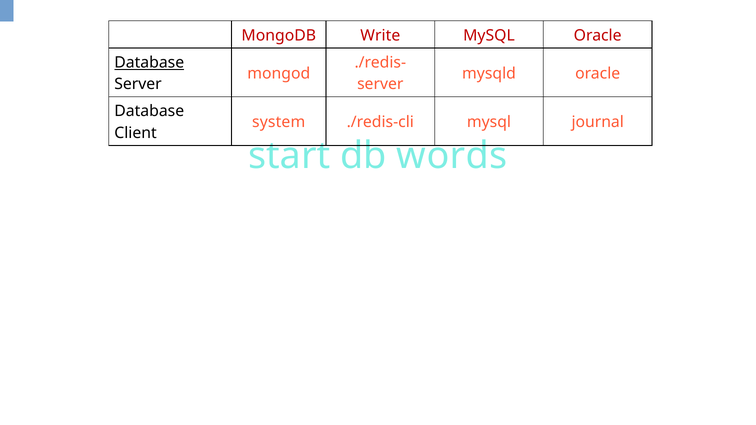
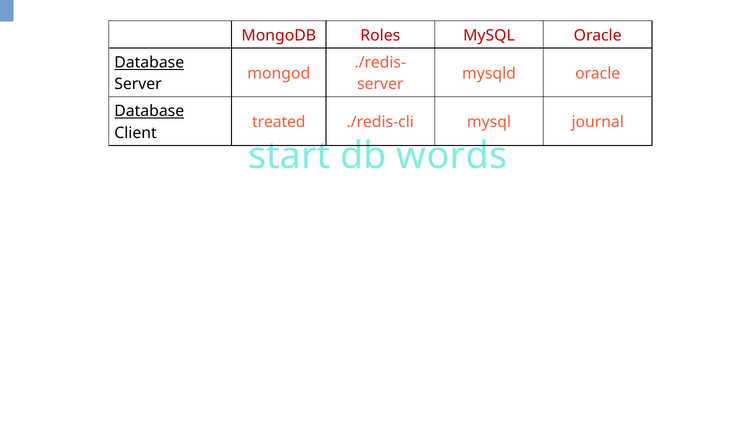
Write: Write -> Roles (380, 35)
Database underline: none -> present (149, 111)
system: system -> treated (279, 122)
